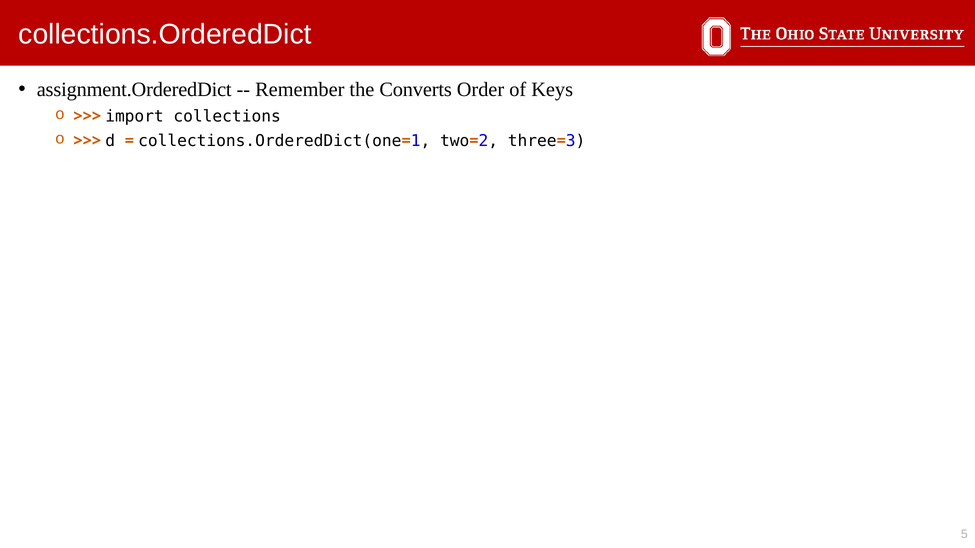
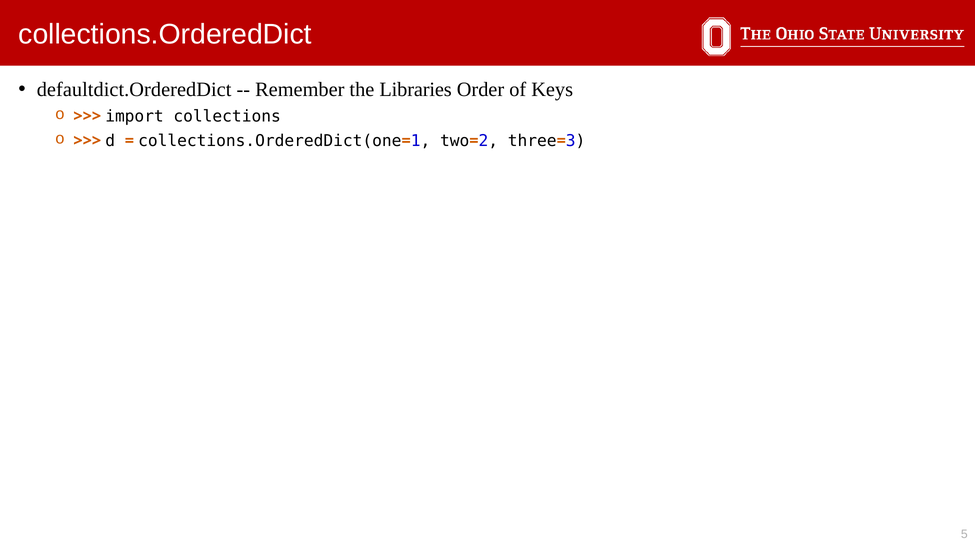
assignment.OrderedDict: assignment.OrderedDict -> defaultdict.OrderedDict (134, 90)
Converts: Converts -> Libraries (416, 90)
